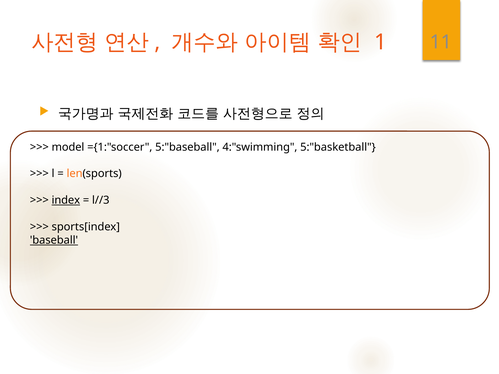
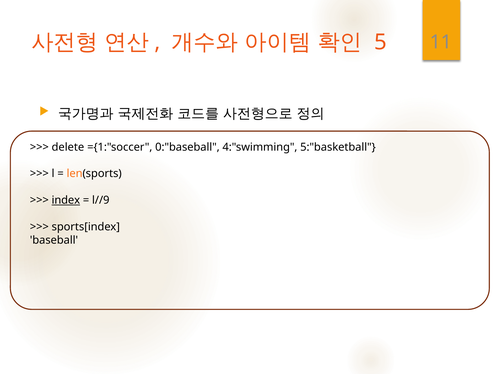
1: 1 -> 5 (381, 42)
model: model -> delete (68, 147)
5:"baseball: 5:"baseball -> 0:"baseball (187, 147)
l//3: l//3 -> l//9 (101, 200)
baseball underline: present -> none (54, 240)
